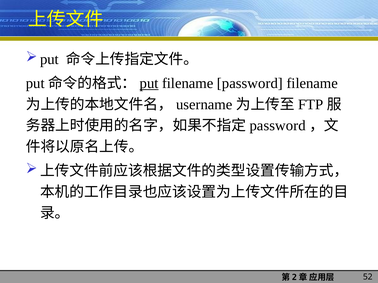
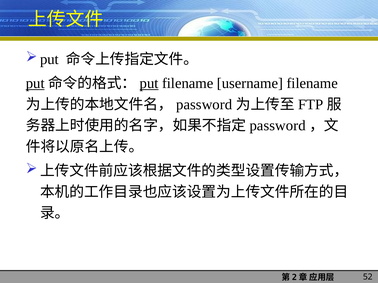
put underline: none -> present (35, 83)
filename password: password -> username (250, 83)
username: username -> password (204, 105)
